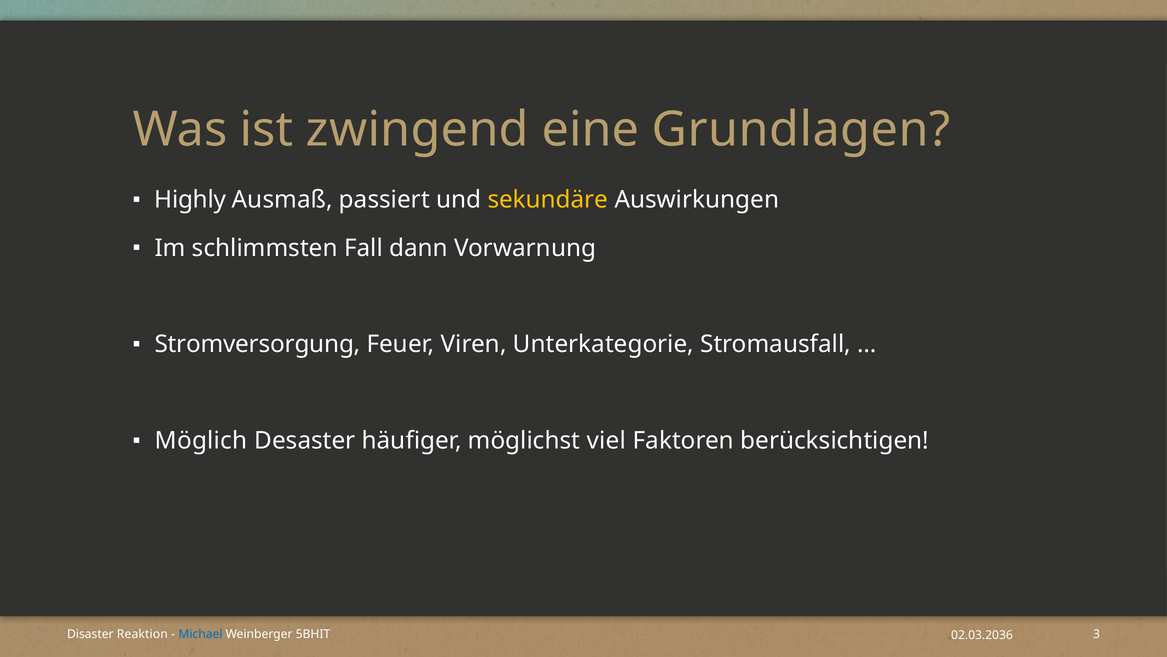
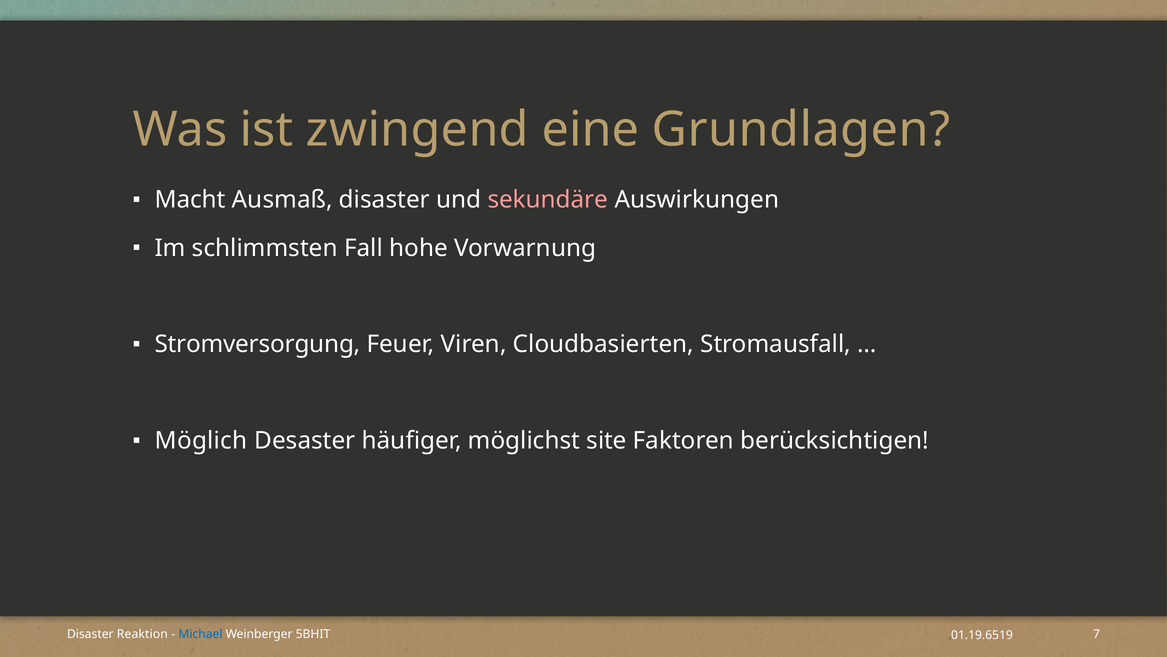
Highly: Highly -> Macht (190, 200)
Ausmaß passiert: passiert -> disaster (384, 200)
sekundäre colour: yellow -> pink (548, 200)
dann: dann -> hohe (419, 248)
Unterkategorie: Unterkategorie -> Cloudbasierten (603, 344)
viel: viel -> site (607, 440)
3: 3 -> 7 (1096, 634)
02.03.2036: 02.03.2036 -> 01.19.6519 (982, 635)
